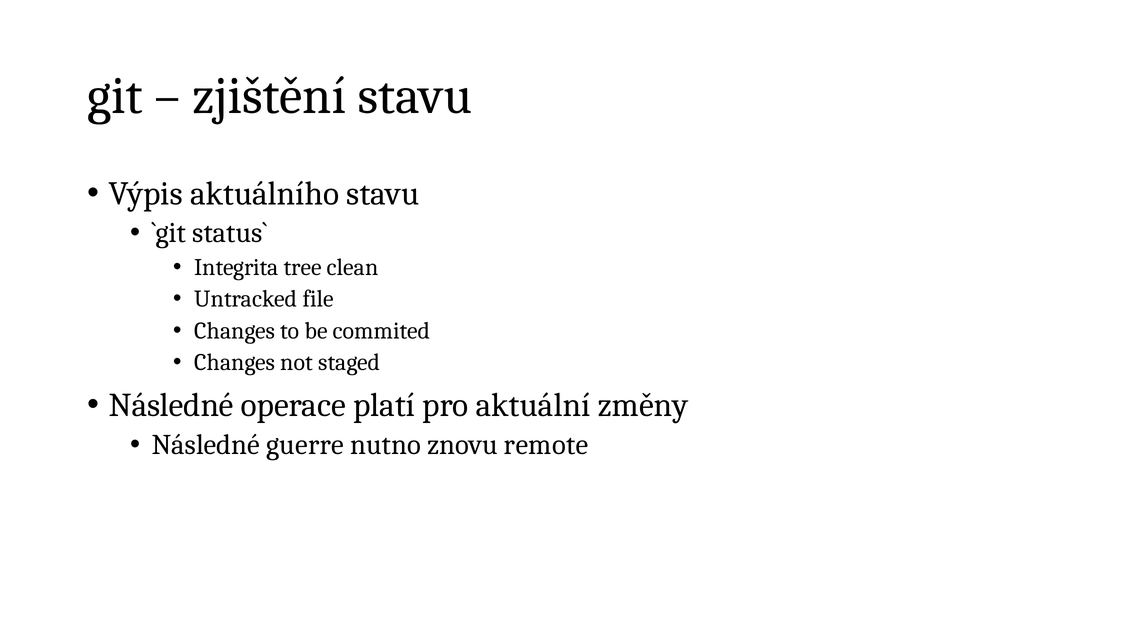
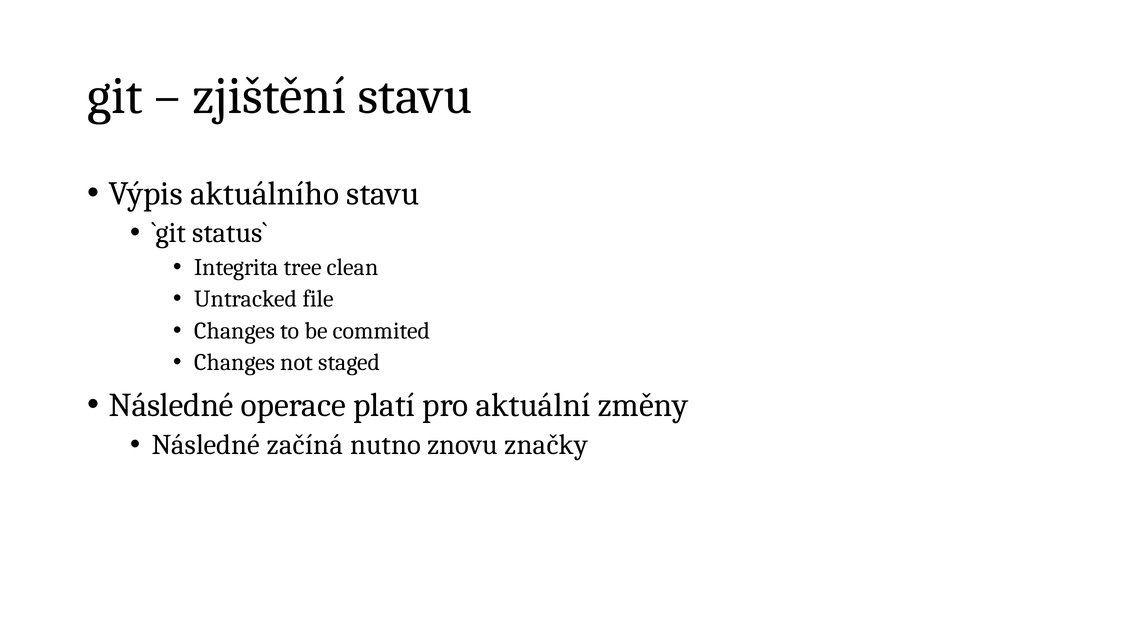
guerre: guerre -> začíná (305, 444)
remote: remote -> značky (546, 444)
